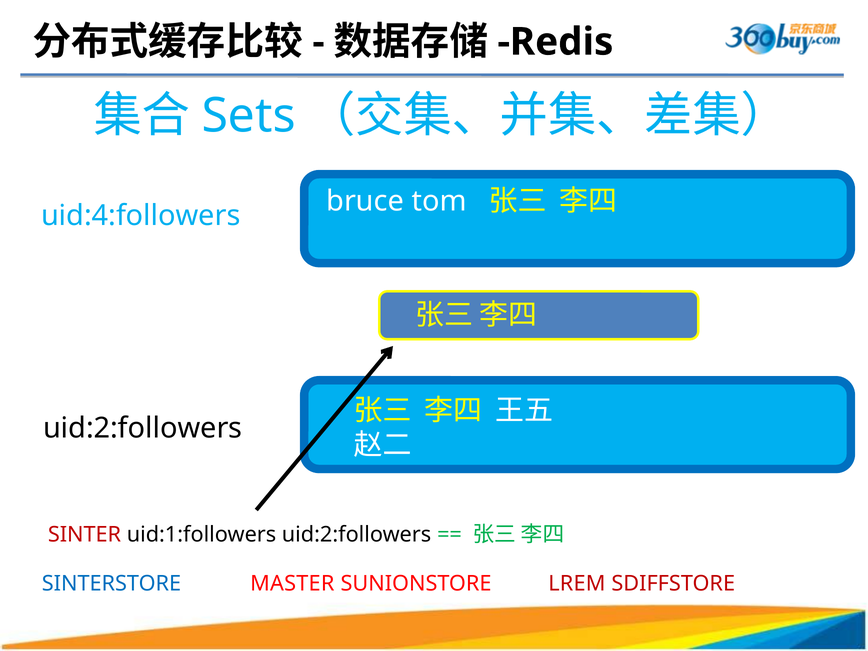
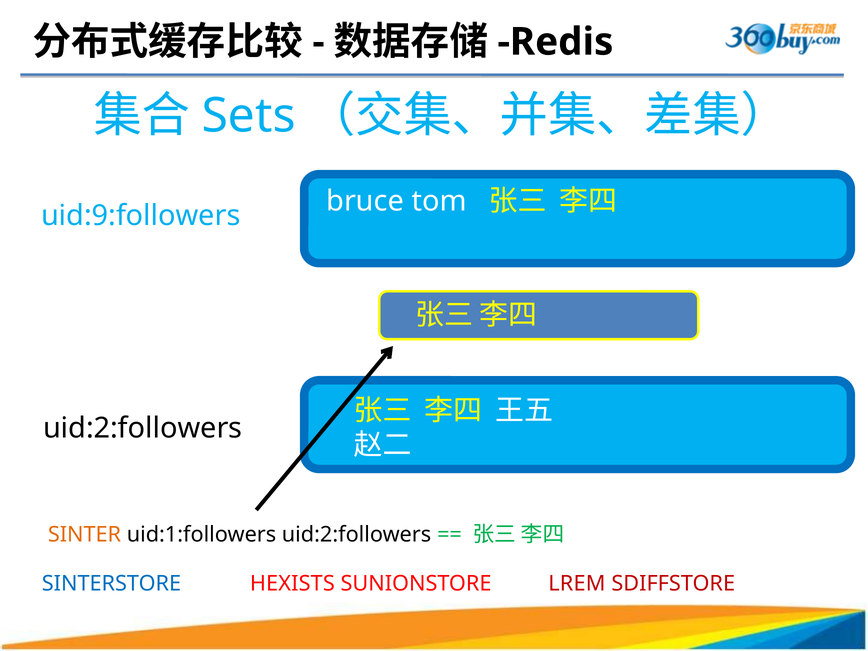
uid:4:followers: uid:4:followers -> uid:9:followers (141, 215)
SINTER colour: red -> orange (84, 535)
MASTER: MASTER -> HEXISTS (292, 583)
